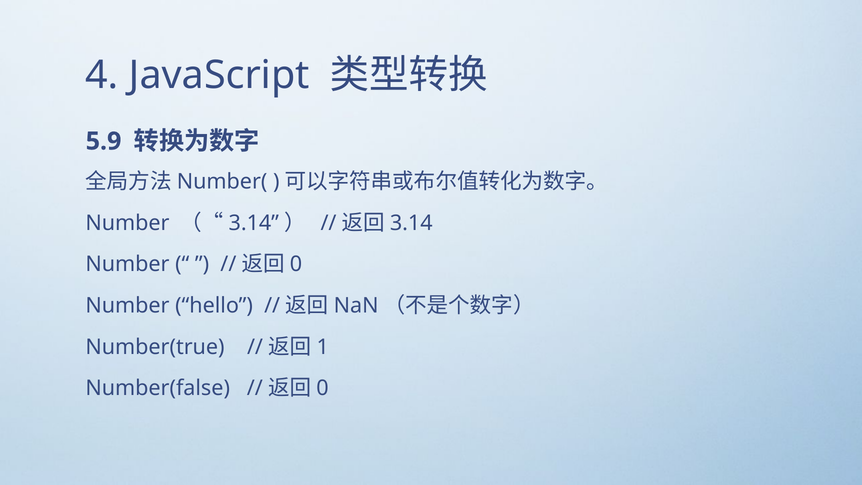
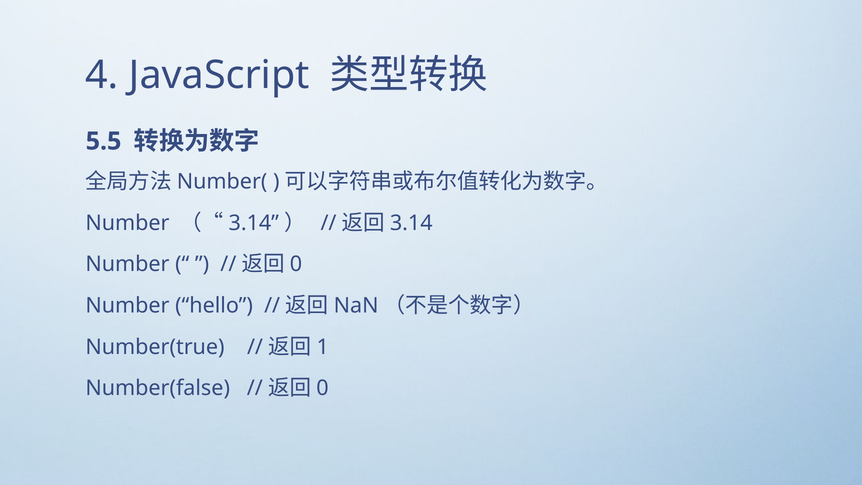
5.9: 5.9 -> 5.5 (104, 141)
